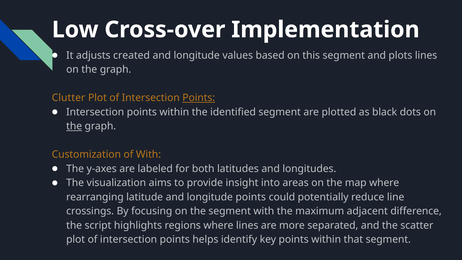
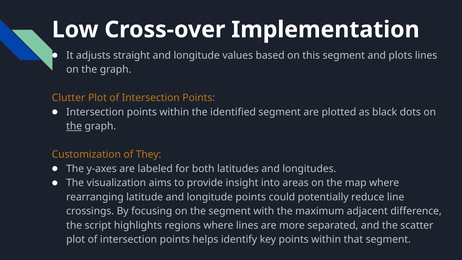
created: created -> straight (132, 55)
Points underline: present -> none (199, 98)
of With: With -> They (149, 154)
